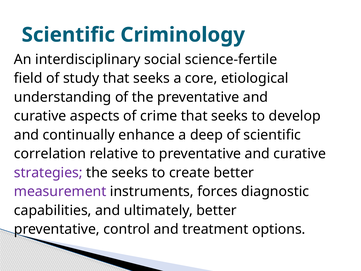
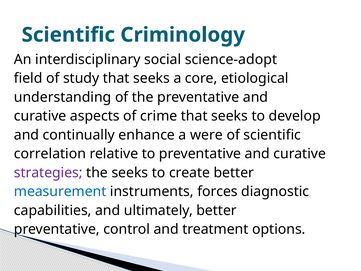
science-fertile: science-fertile -> science-adopt (231, 59)
deep: deep -> were (206, 135)
measurement colour: purple -> blue (60, 191)
